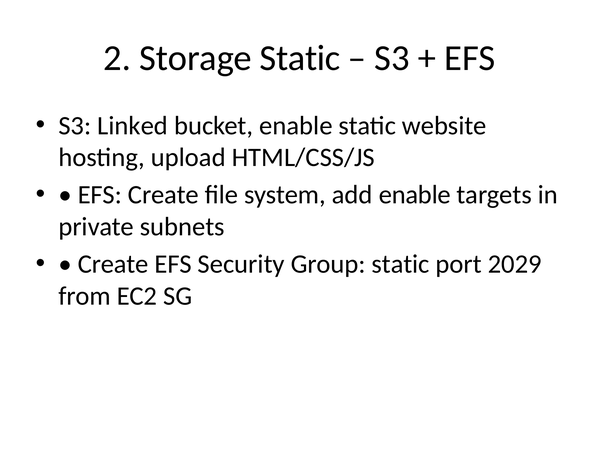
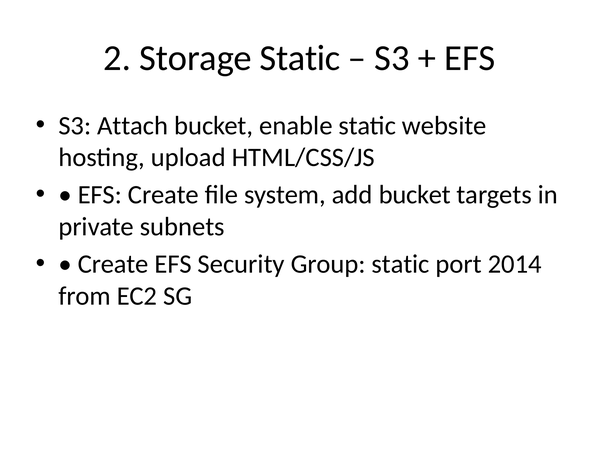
Linked: Linked -> Attach (133, 126)
add enable: enable -> bucket (415, 195)
2029: 2029 -> 2014 (515, 264)
